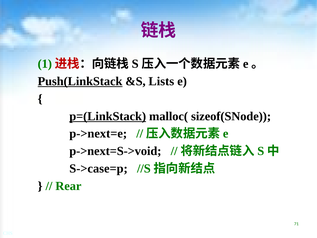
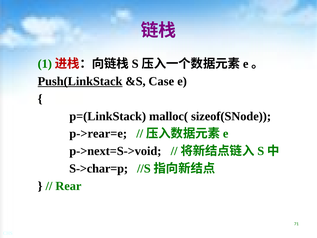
Lists: Lists -> Case (161, 81)
p=(LinkStack underline: present -> none (108, 116)
p->next=e: p->next=e -> p->rear=e (98, 134)
S->case=p: S->case=p -> S->char=p (99, 168)
